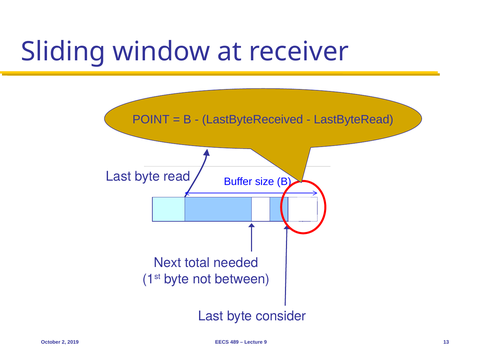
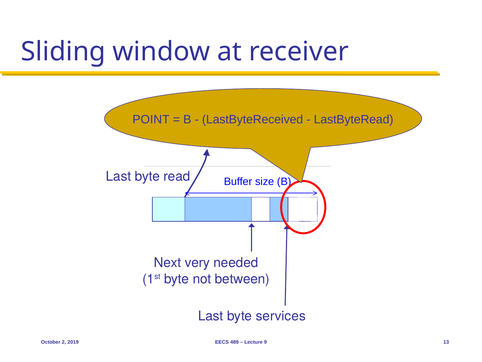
total: total -> very (197, 262)
consider: consider -> services (281, 316)
